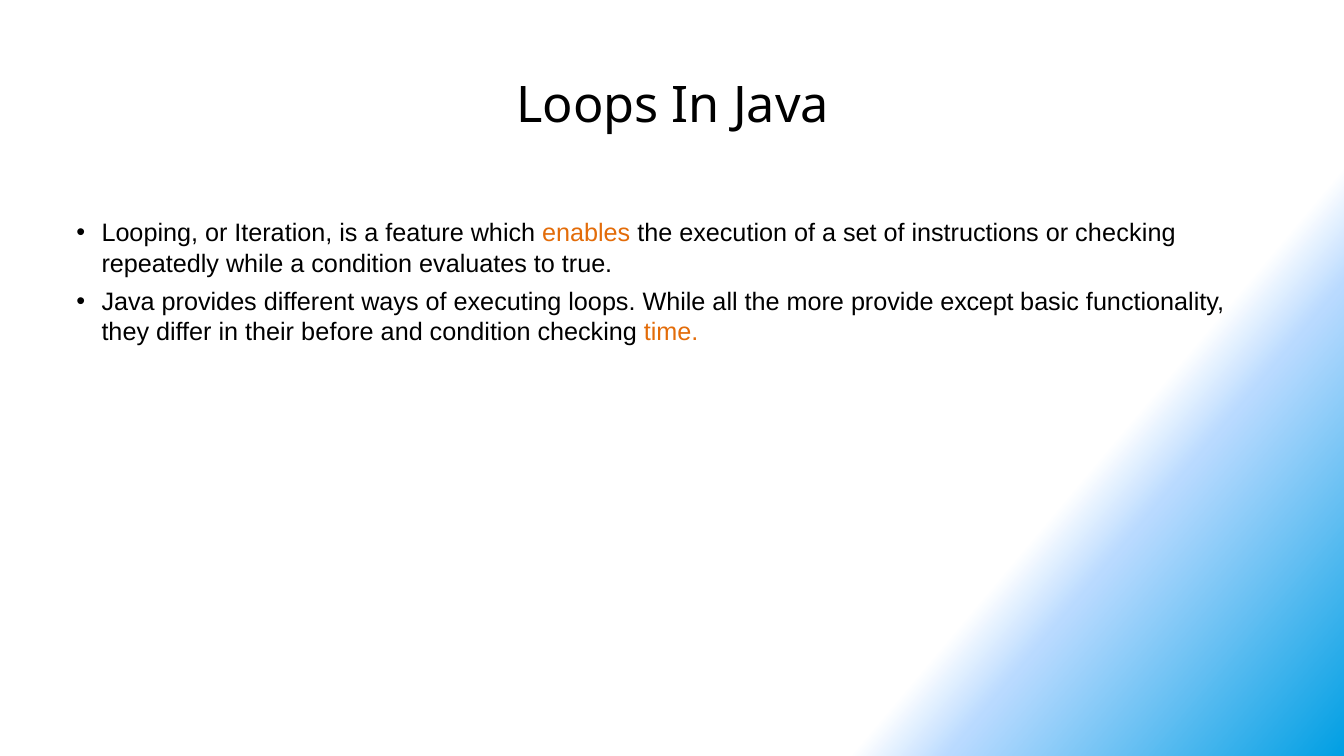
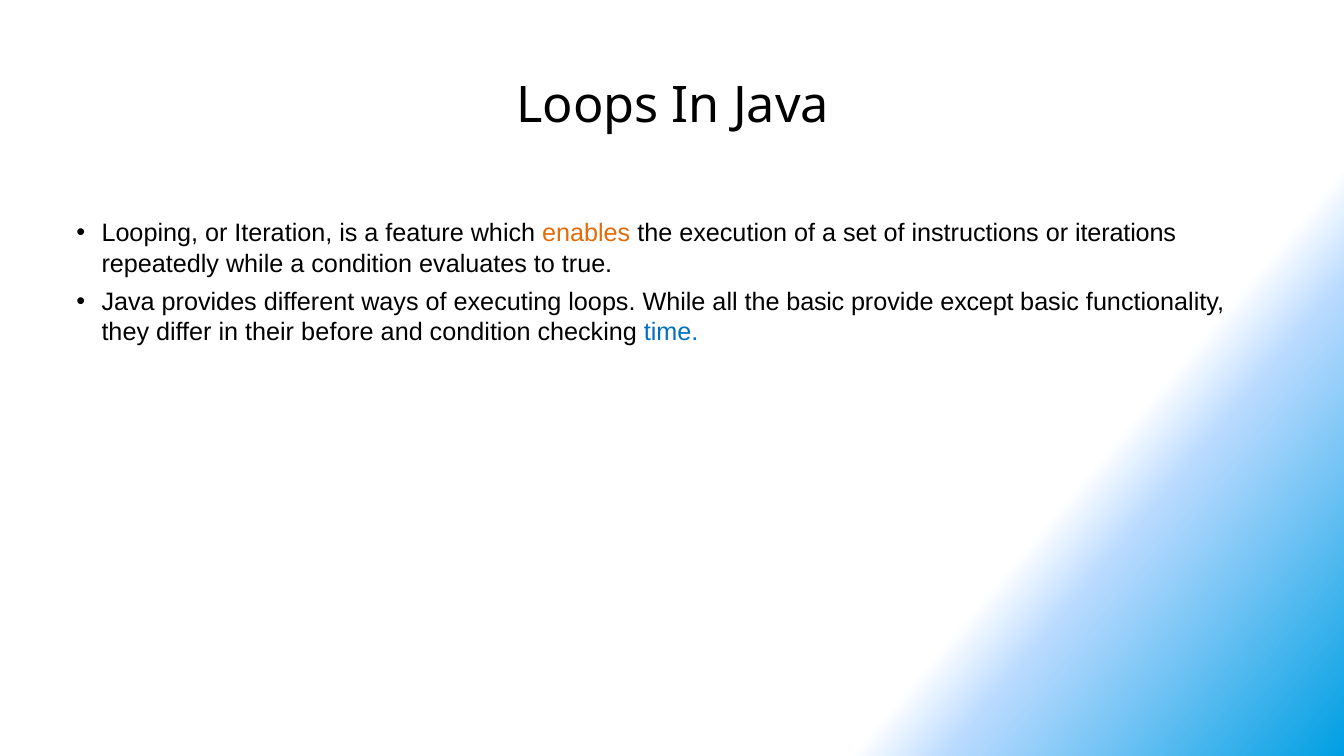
or checking: checking -> iterations (1126, 233)
the more: more -> basic (815, 302)
time colour: orange -> blue (671, 333)
